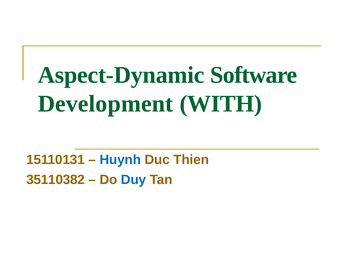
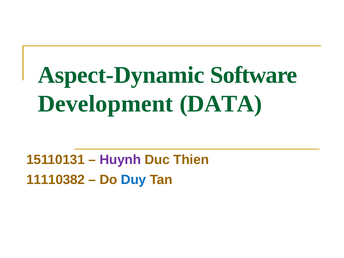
WITH: WITH -> DATA (221, 104)
Huynh colour: blue -> purple (120, 160)
35110382: 35110382 -> 11110382 (56, 180)
